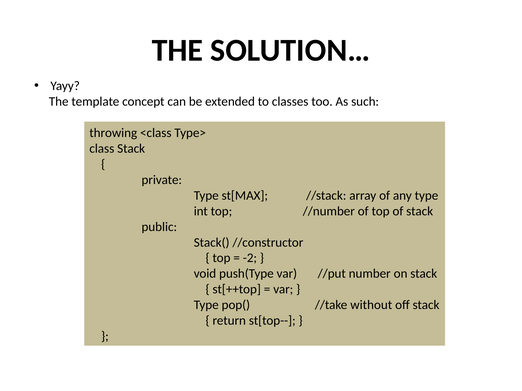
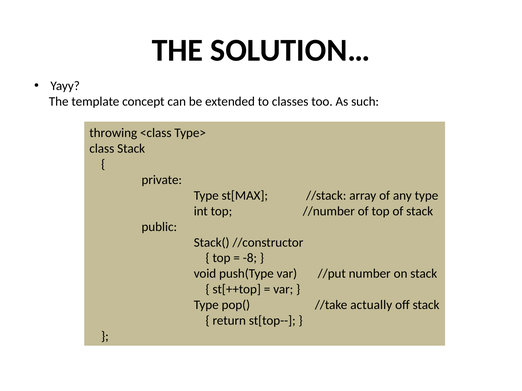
-2: -2 -> -8 (250, 258)
without: without -> actually (371, 305)
